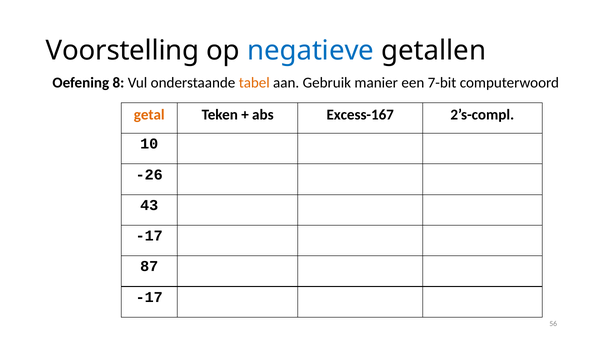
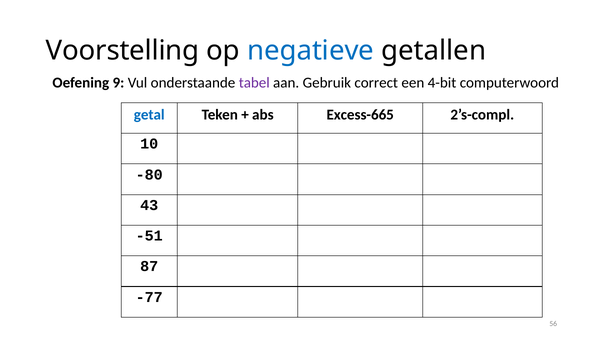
8: 8 -> 9 (118, 83)
tabel colour: orange -> purple (254, 83)
manier: manier -> correct (376, 83)
7-bit: 7-bit -> 4-bit (442, 83)
getal colour: orange -> blue (149, 115)
Excess-167: Excess-167 -> Excess-665 (360, 115)
-26: -26 -> -80 (149, 175)
-17: -17 -> -51 (149, 236)
-17: -17 -> -77 (149, 297)
